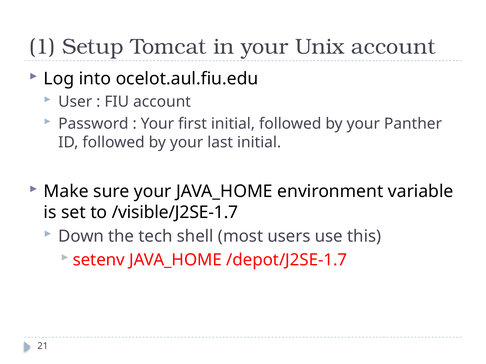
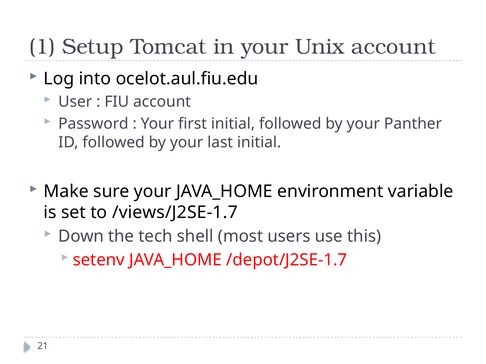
/visible/J2SE-1.7: /visible/J2SE-1.7 -> /views/J2SE-1.7 (175, 213)
